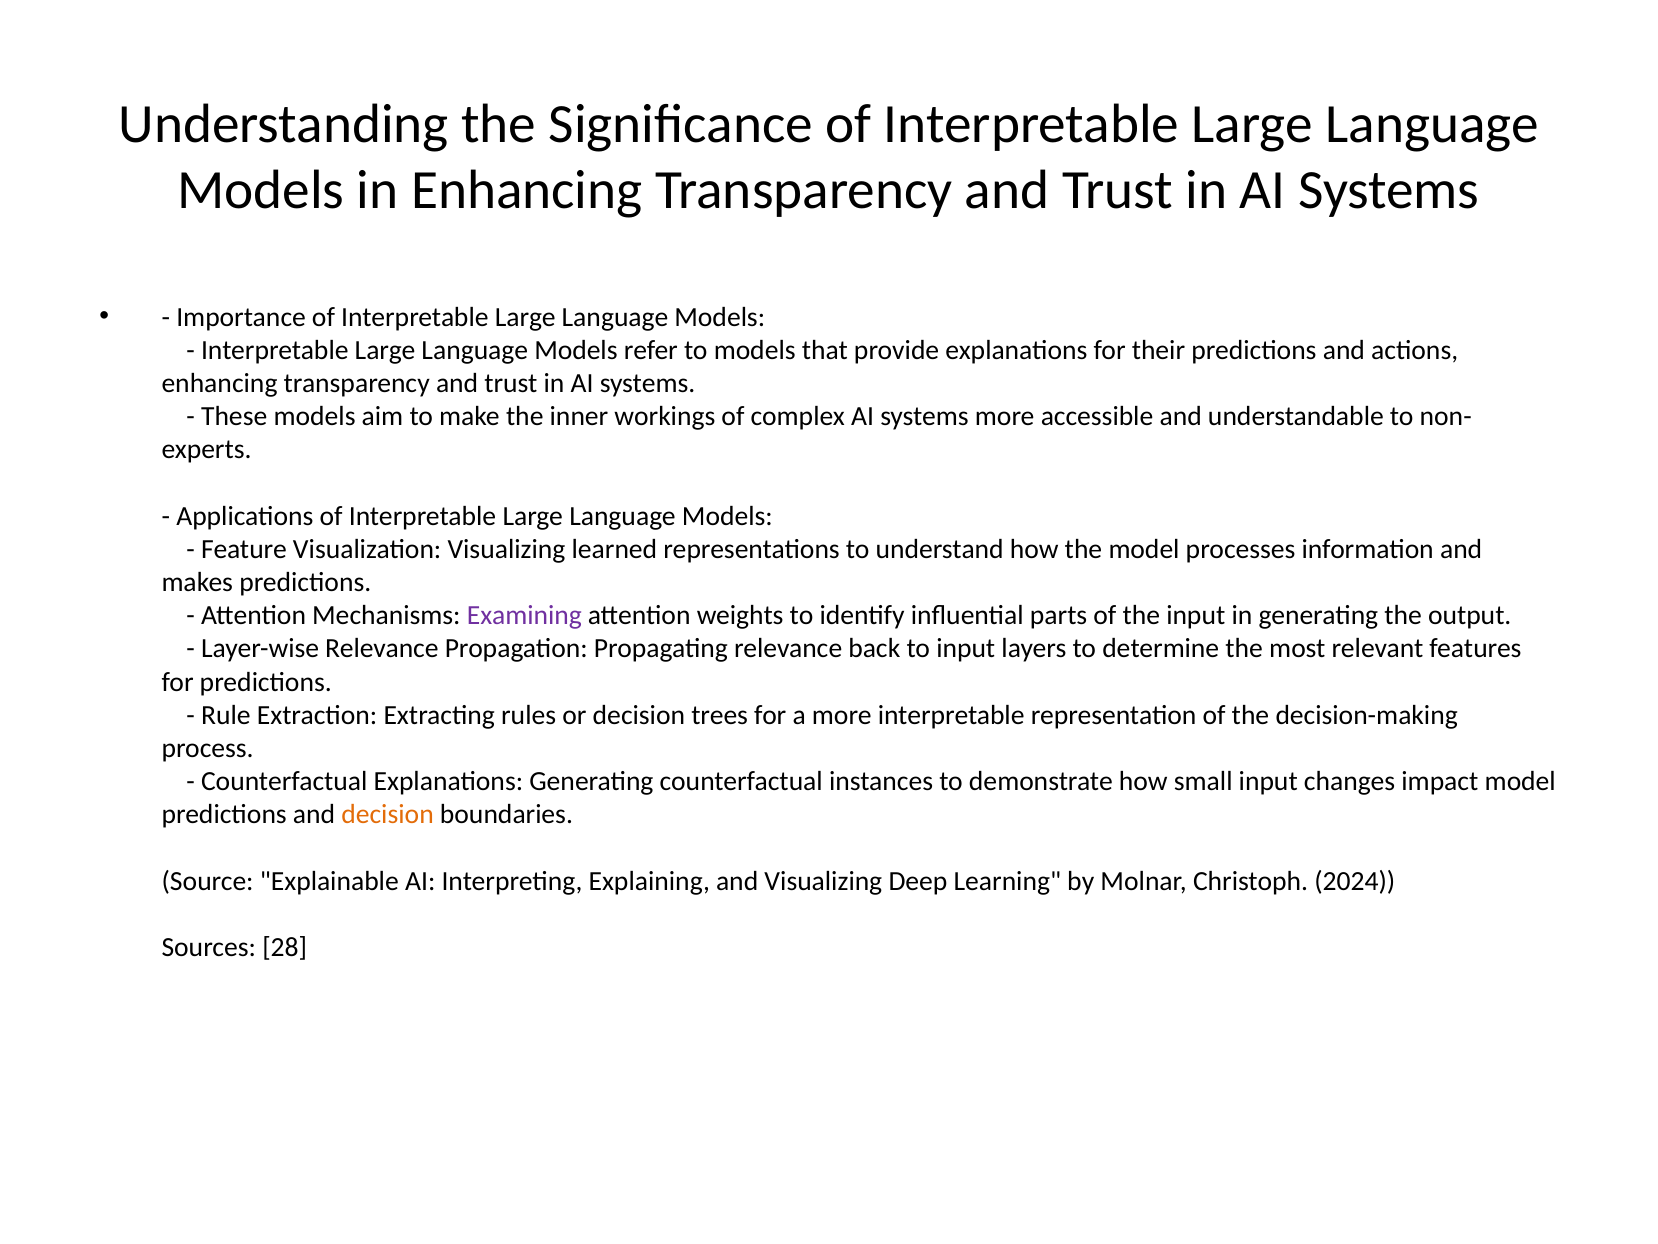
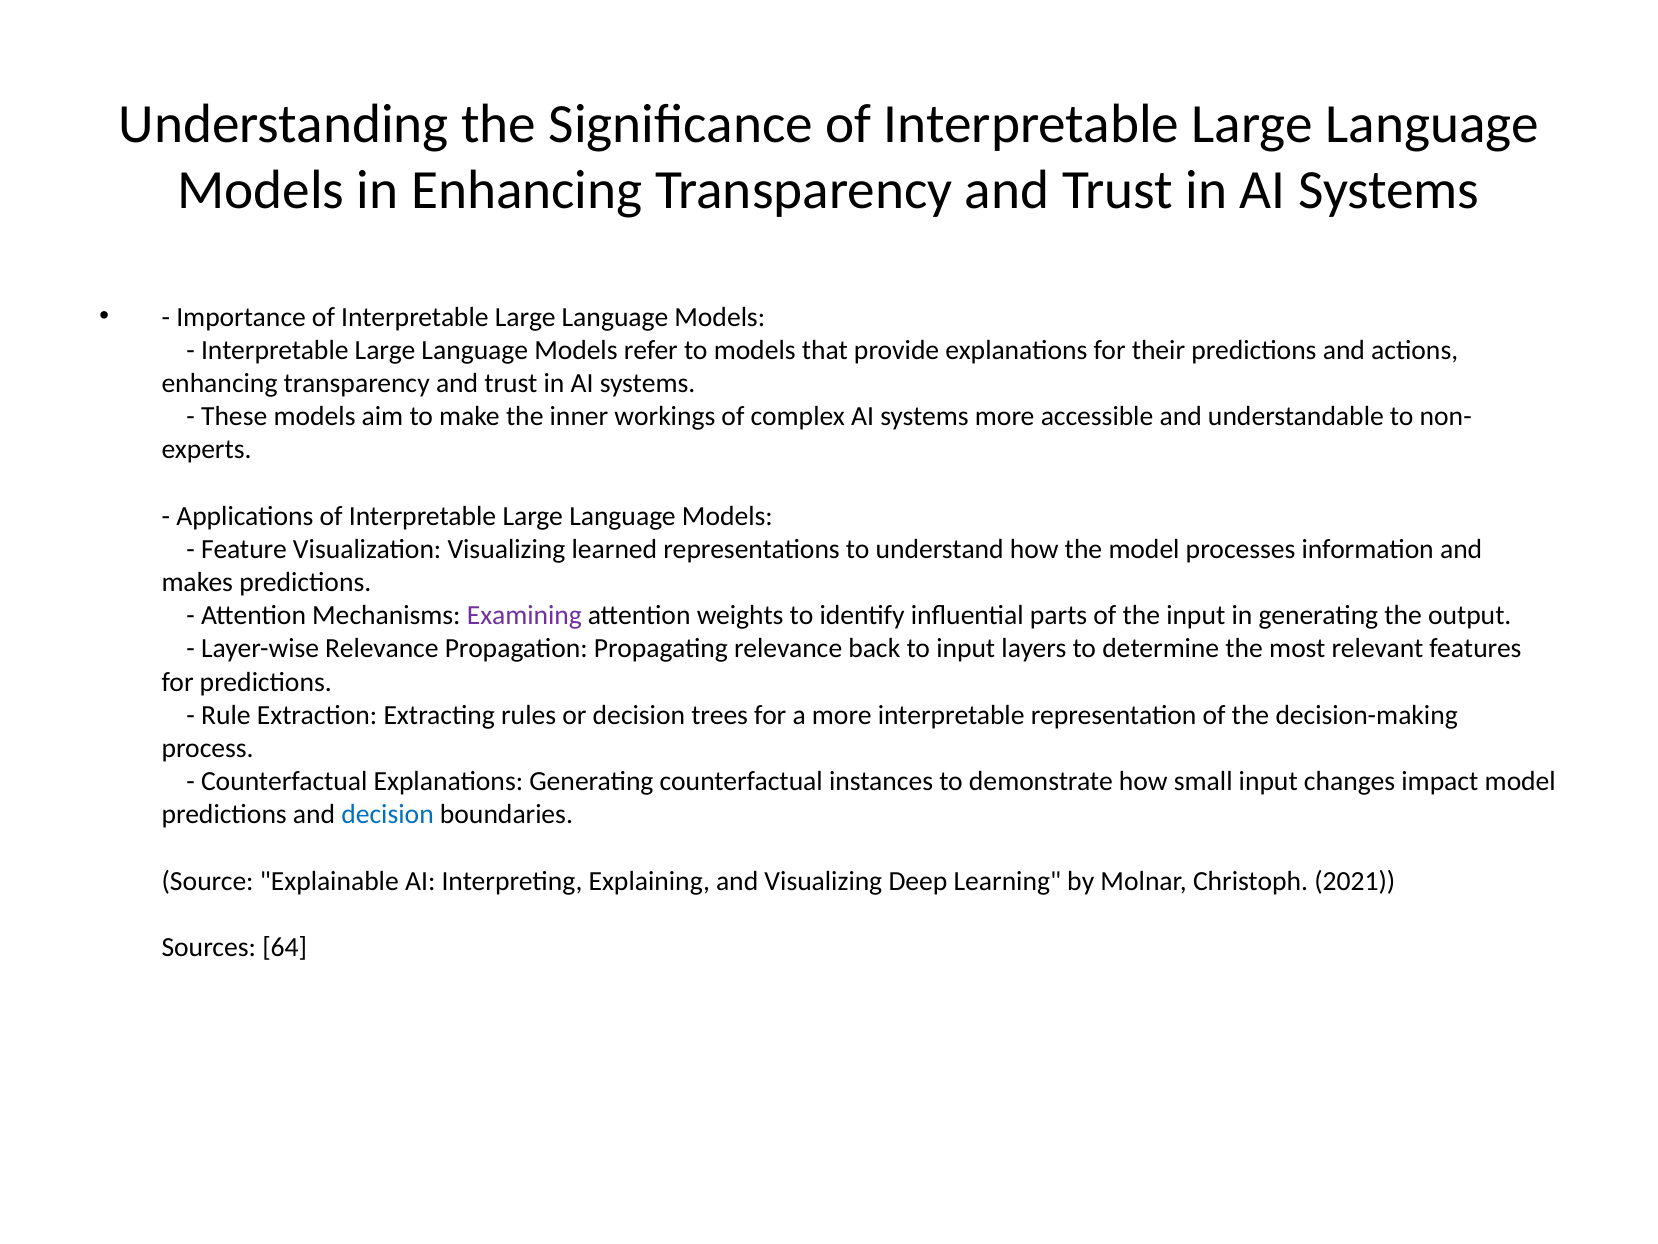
decision colour: orange -> blue (388, 814)
2024: 2024 -> 2021 (1355, 881)
28: 28 -> 64 (285, 947)
